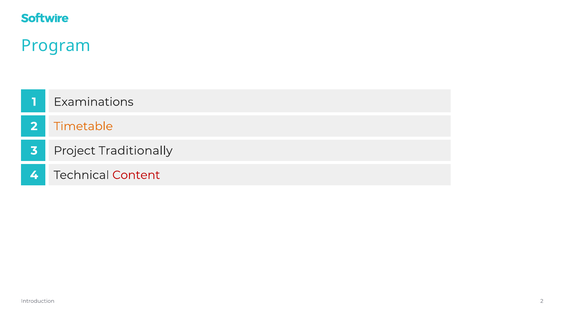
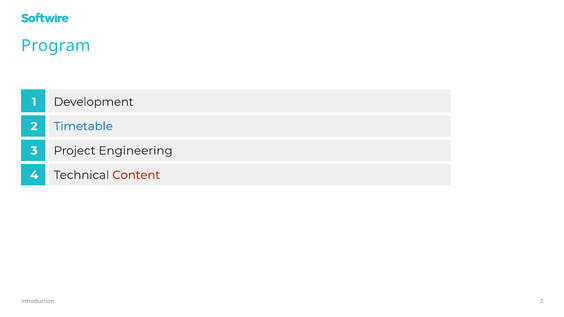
Examinations: Examinations -> Development (94, 102)
Timetable colour: orange -> blue (83, 126)
Traditionally: Traditionally -> Engineering (136, 151)
